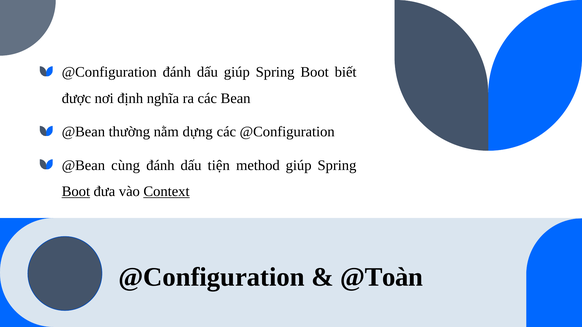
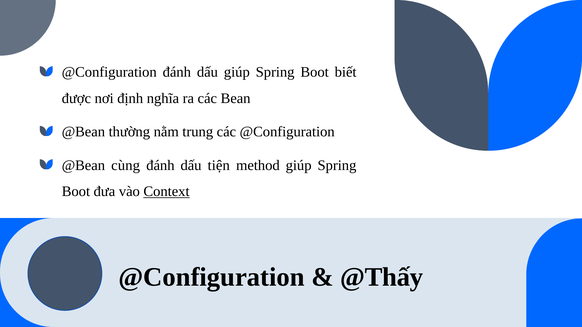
dựng: dựng -> trung (198, 132)
Boot underline: present -> none (76, 192)
@Toàn: @Toàn -> @Thấy (382, 277)
